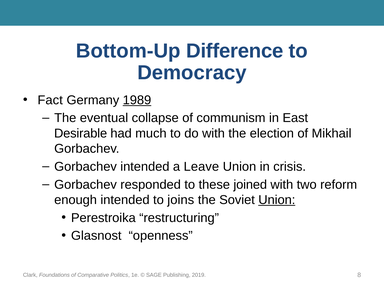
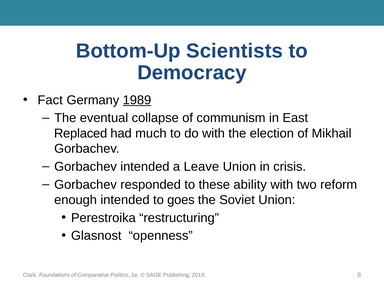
Difference: Difference -> Scientists (235, 51)
Desirable: Desirable -> Replaced (81, 133)
joined: joined -> ability (250, 185)
joins: joins -> goes (181, 200)
Union underline: present -> none (277, 200)
